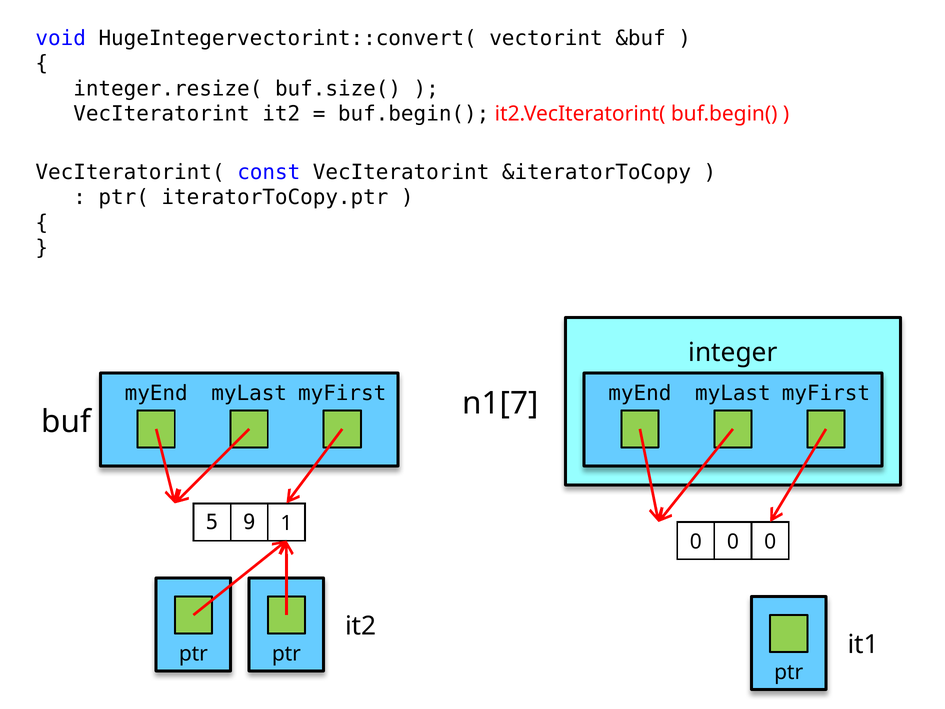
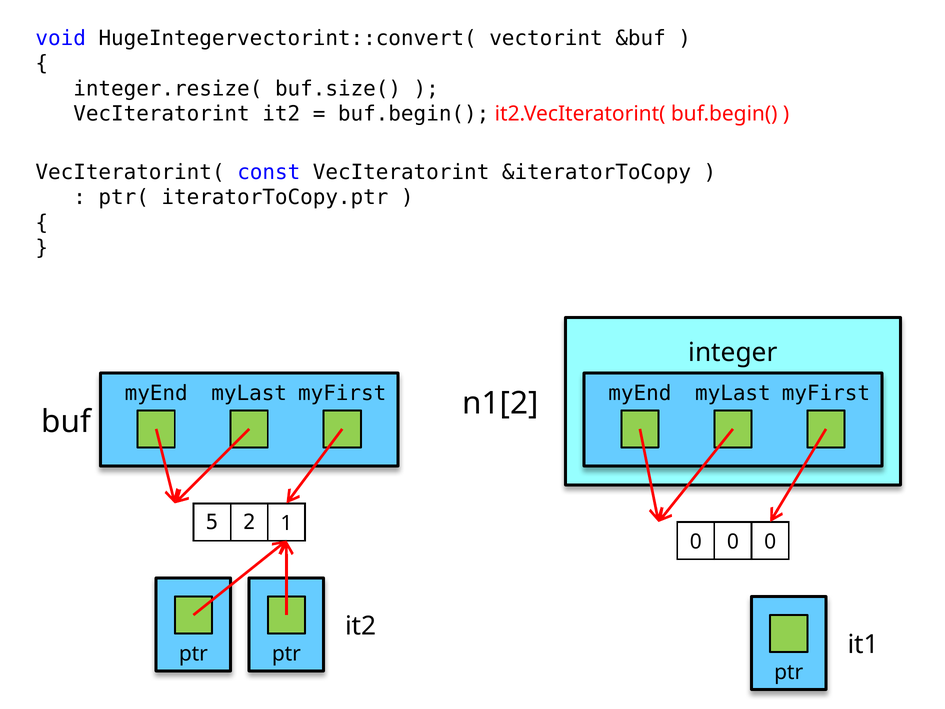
n1[7: n1[7 -> n1[2 (500, 403)
9: 9 -> 2 (249, 522)
